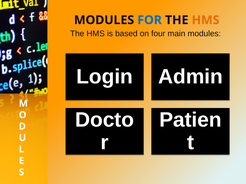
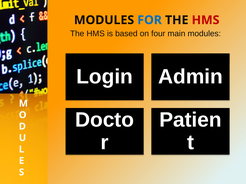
HMS colour: orange -> red (206, 20)
